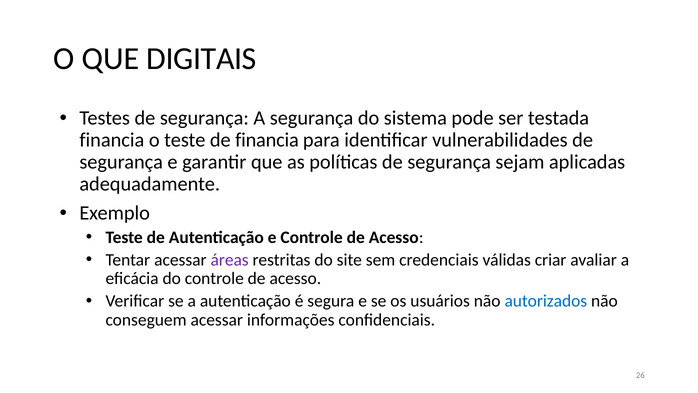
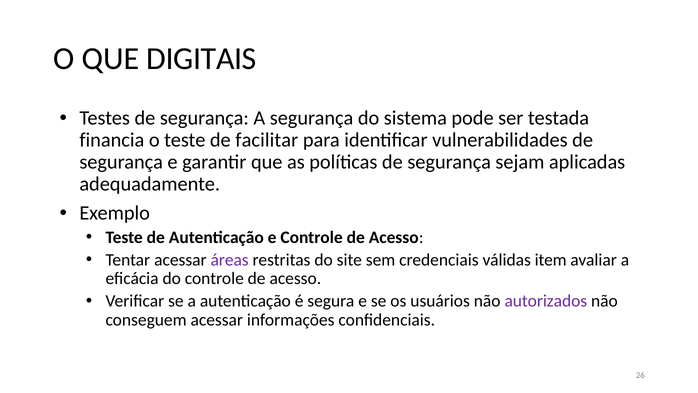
de financia: financia -> facilitar (267, 140)
criar: criar -> item (551, 260)
autorizados colour: blue -> purple (546, 301)
